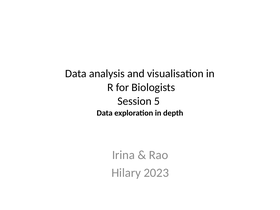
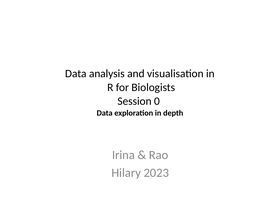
5: 5 -> 0 (157, 101)
